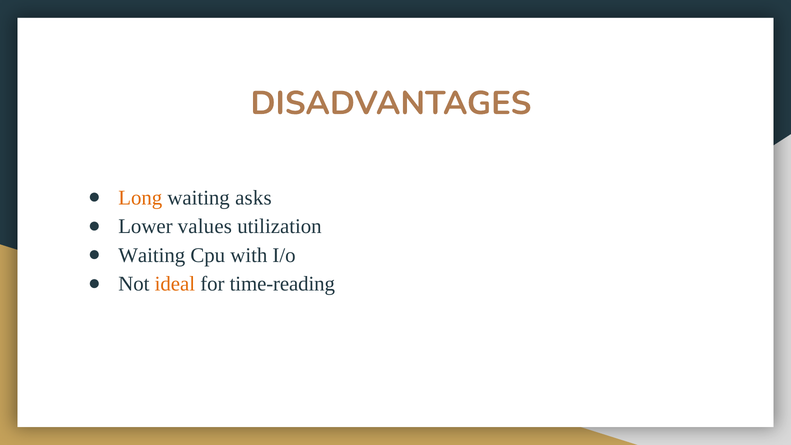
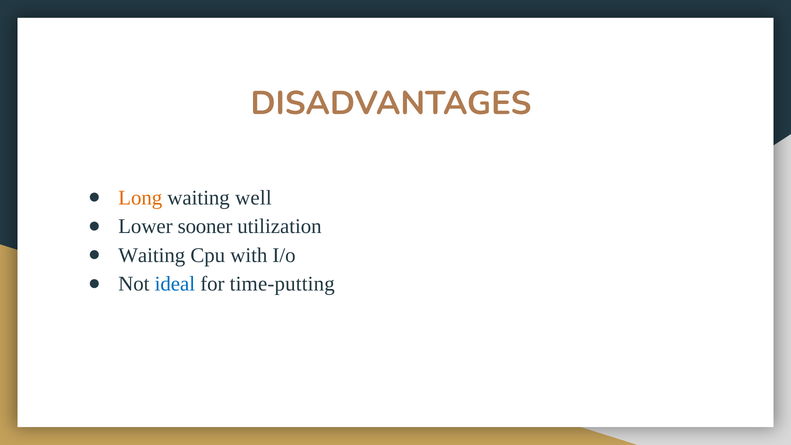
asks: asks -> well (253, 198)
values: values -> sooner (205, 227)
ideal colour: orange -> blue (175, 284)
time-reading: time-reading -> time-putting (282, 284)
